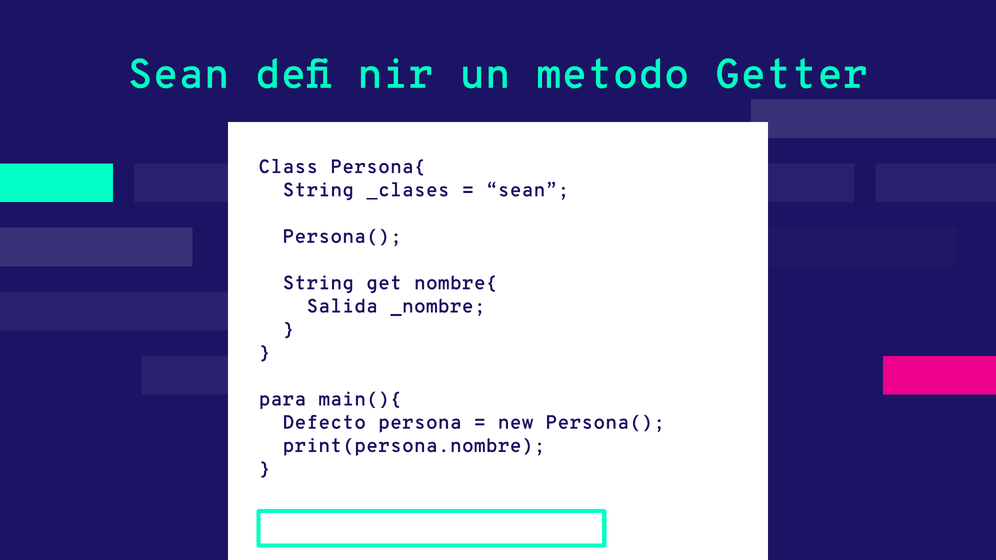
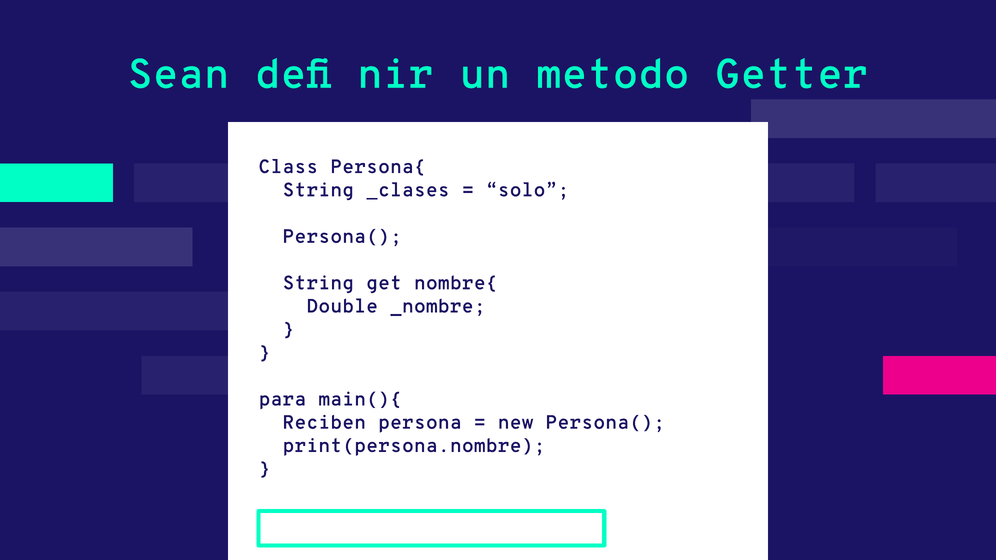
sean: sean -> solo (528, 190)
Salida: Salida -> Double (342, 306)
Defecto: Defecto -> Reciben (324, 423)
